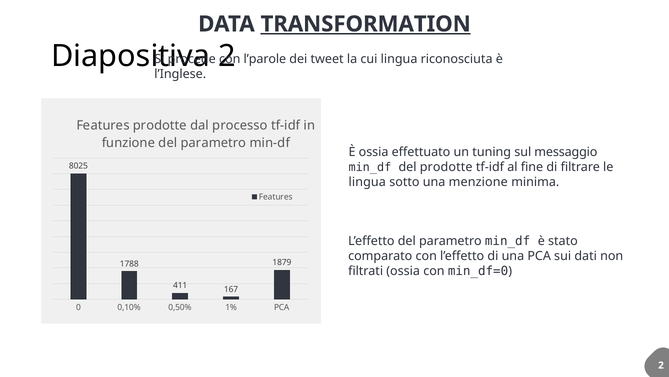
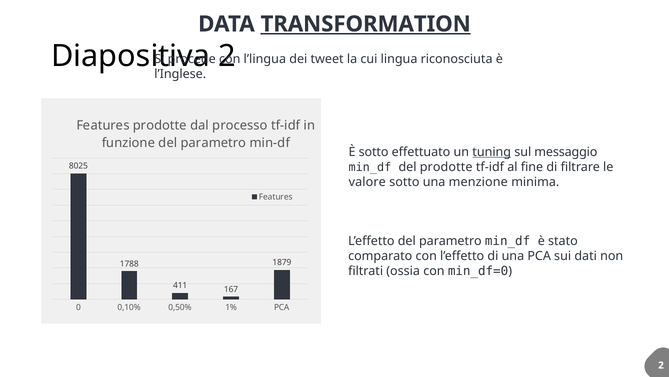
l’parole: l’parole -> l’lingua (265, 59)
È ossia: ossia -> sotto (374, 152)
tuning underline: none -> present (492, 152)
lingua: lingua -> valore (367, 182)
